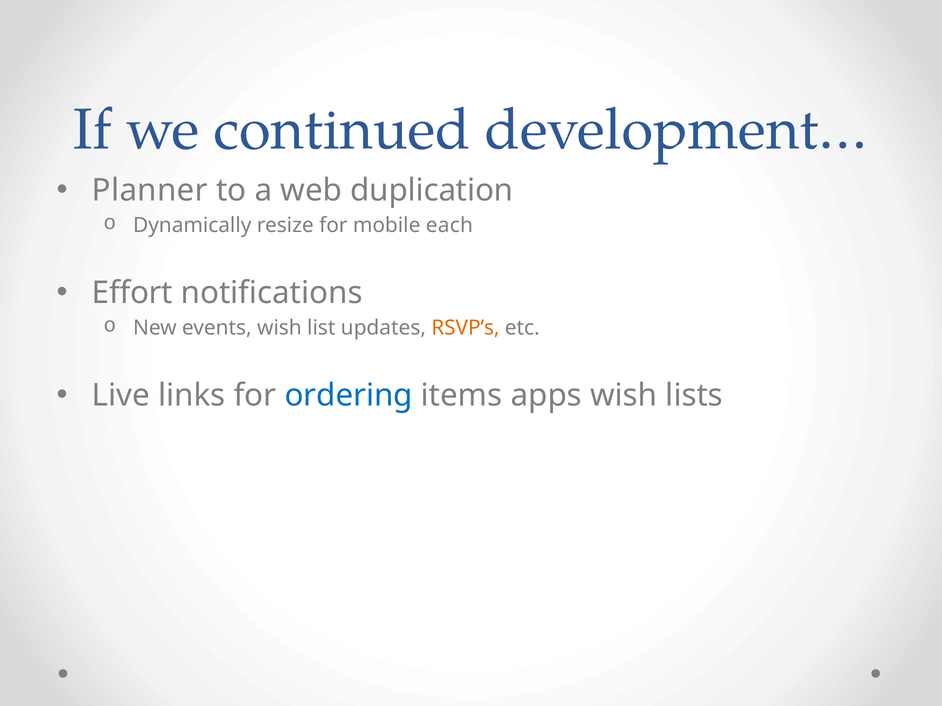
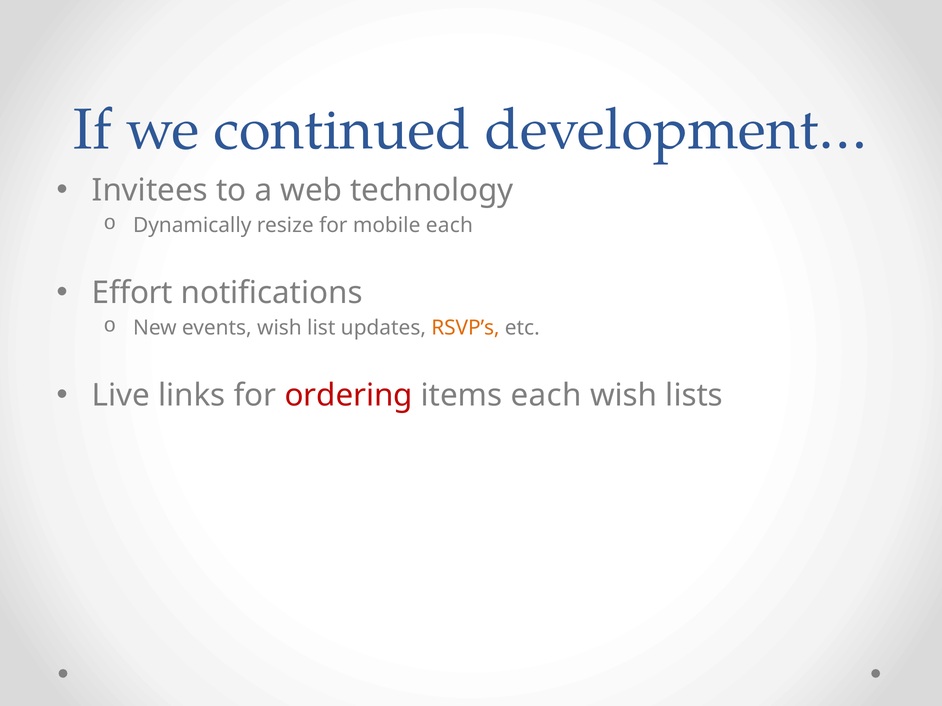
Planner: Planner -> Invitees (150, 191)
duplication: duplication -> technology (432, 191)
ordering colour: blue -> red (349, 396)
items apps: apps -> each (546, 396)
